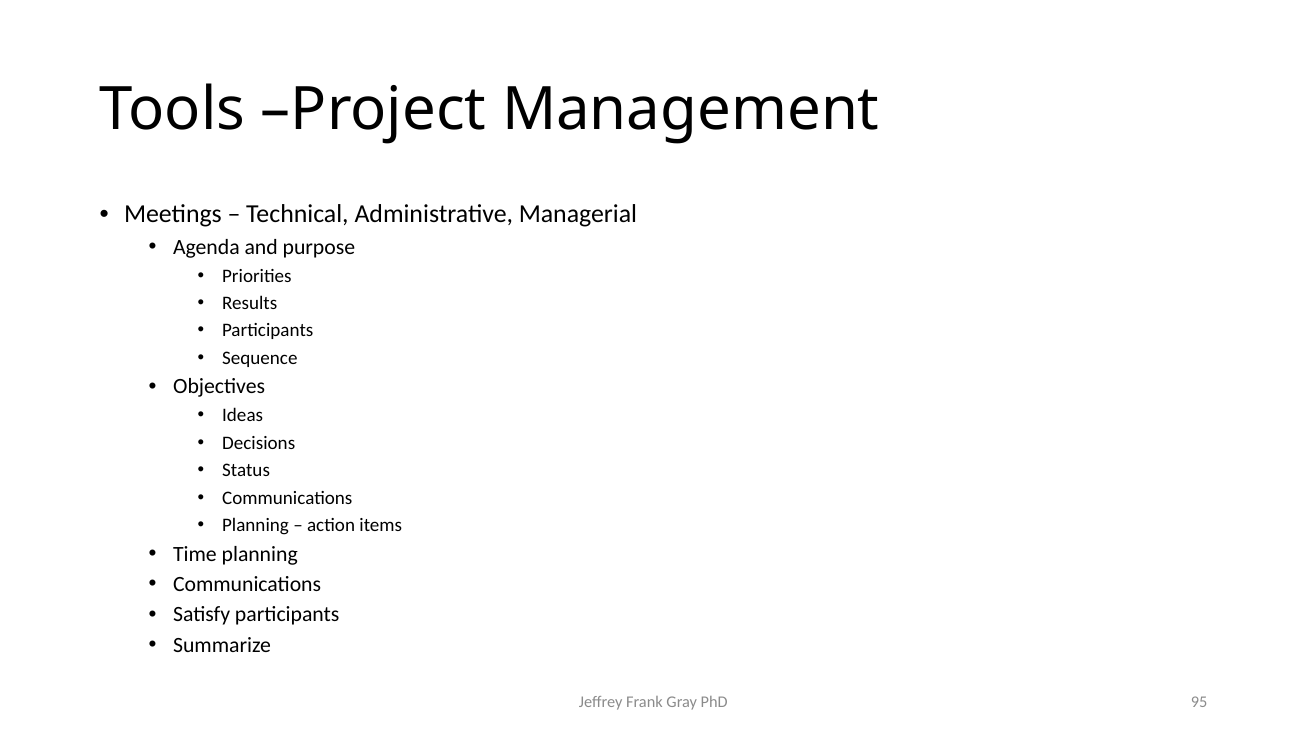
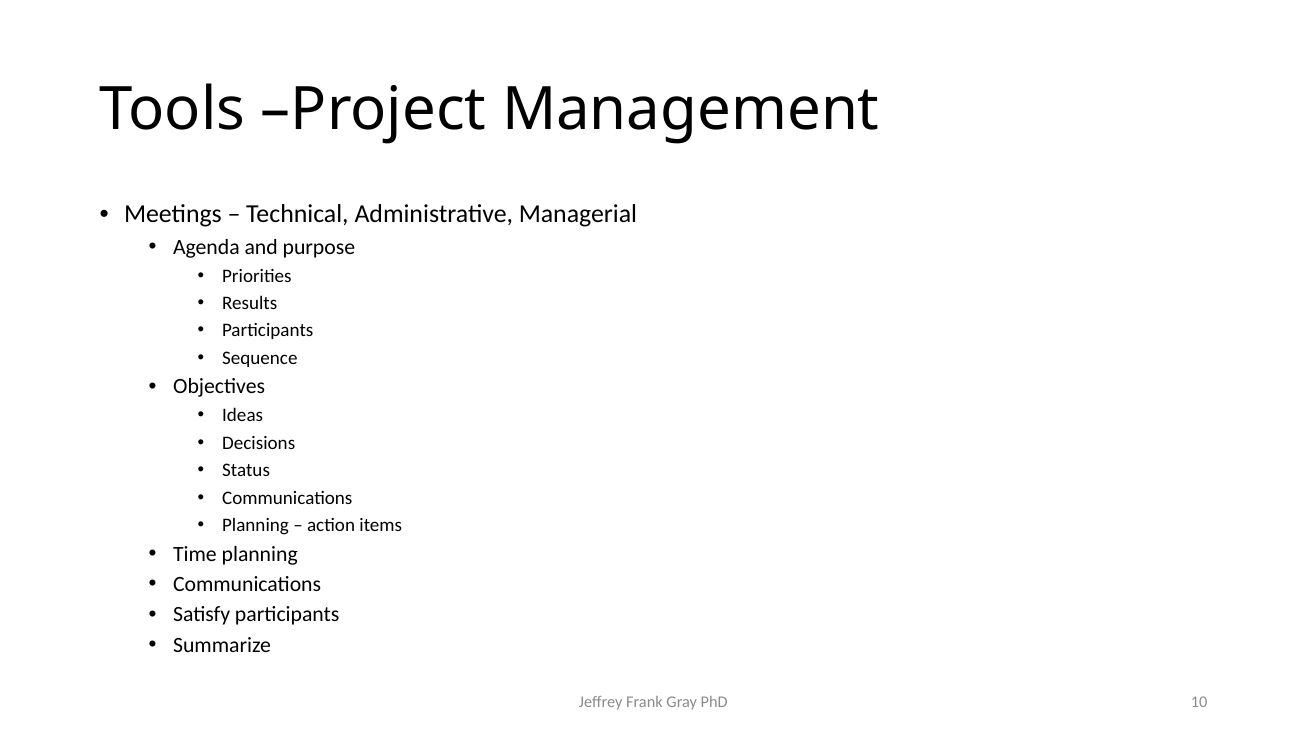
95: 95 -> 10 (1199, 702)
